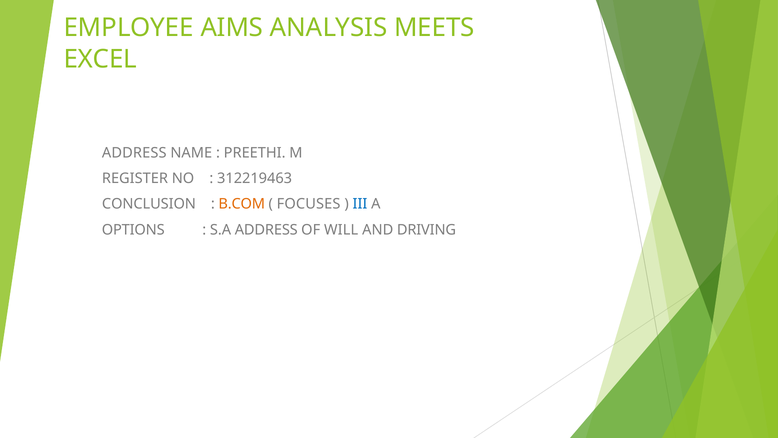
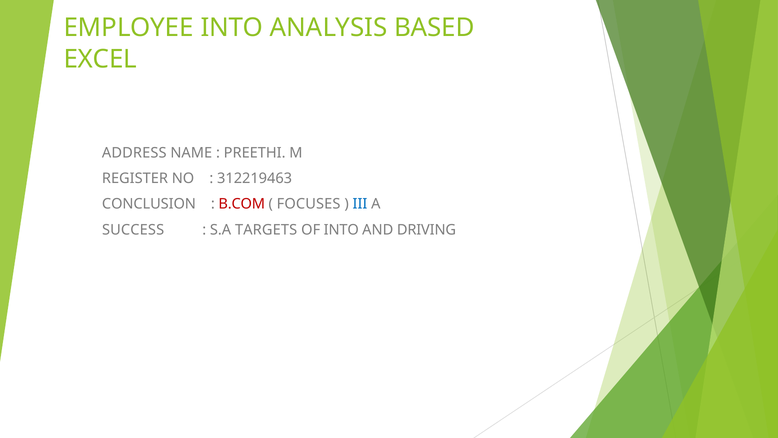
EMPLOYEE AIMS: AIMS -> INTO (232, 28)
MEETS: MEETS -> BASED (434, 28)
B.COM colour: orange -> red (242, 204)
OPTIONS: OPTIONS -> SUCCESS (133, 230)
S.A ADDRESS: ADDRESS -> TARGETS (266, 230)
OF WILL: WILL -> INTO (341, 230)
